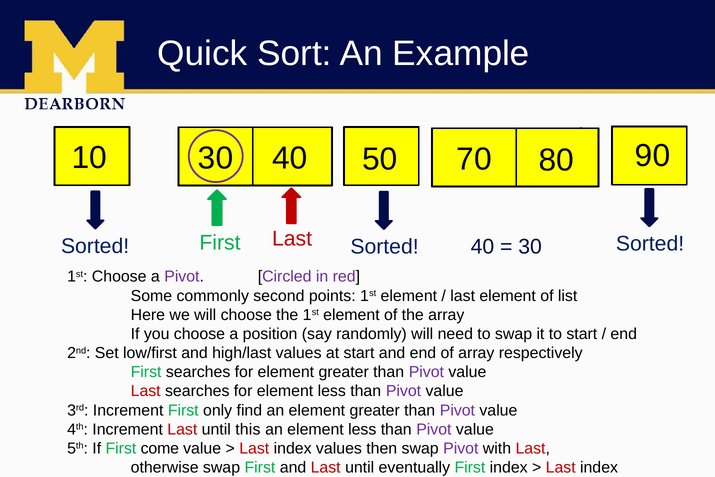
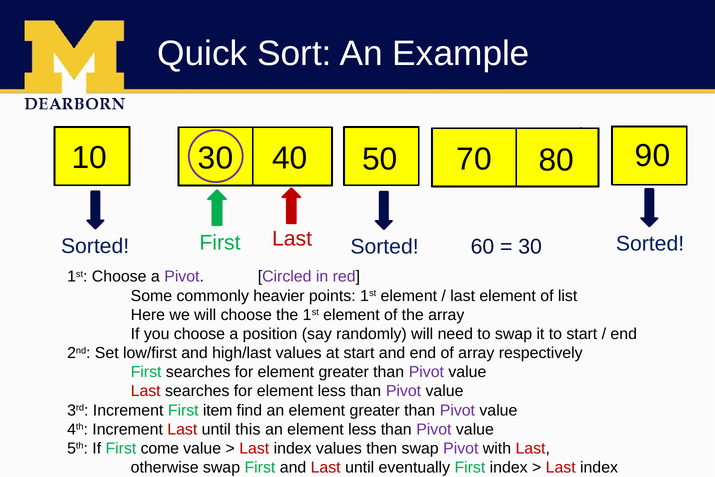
Last 40: 40 -> 60 (482, 246)
second: second -> heavier (279, 296)
only: only -> item (218, 410)
